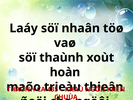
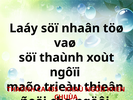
hoàn: hoàn -> ngôïi (65, 72)
